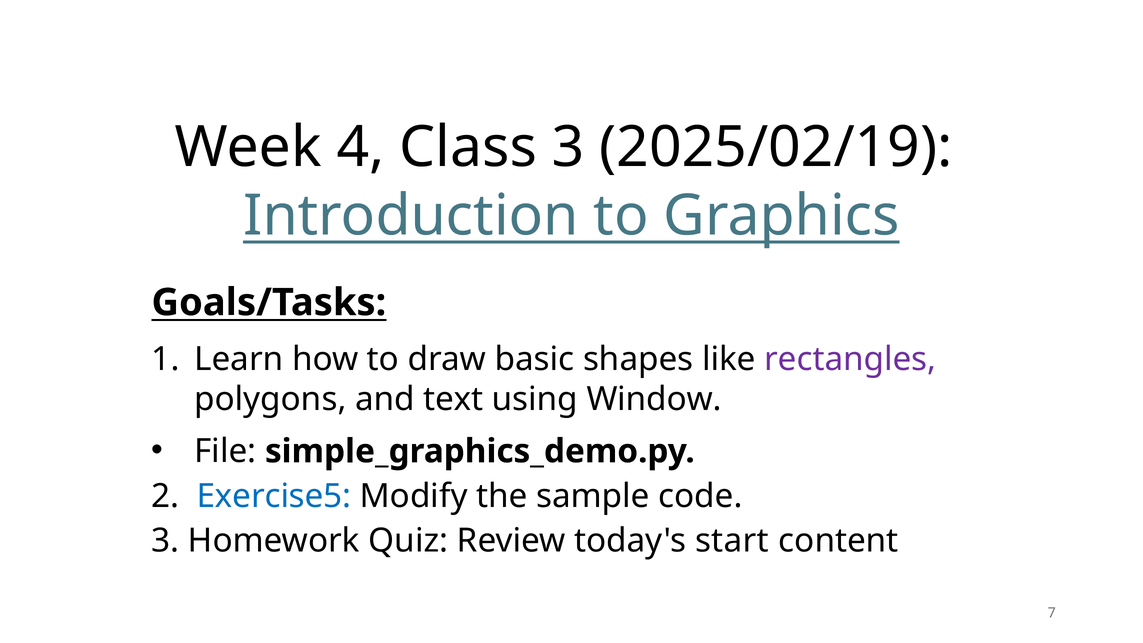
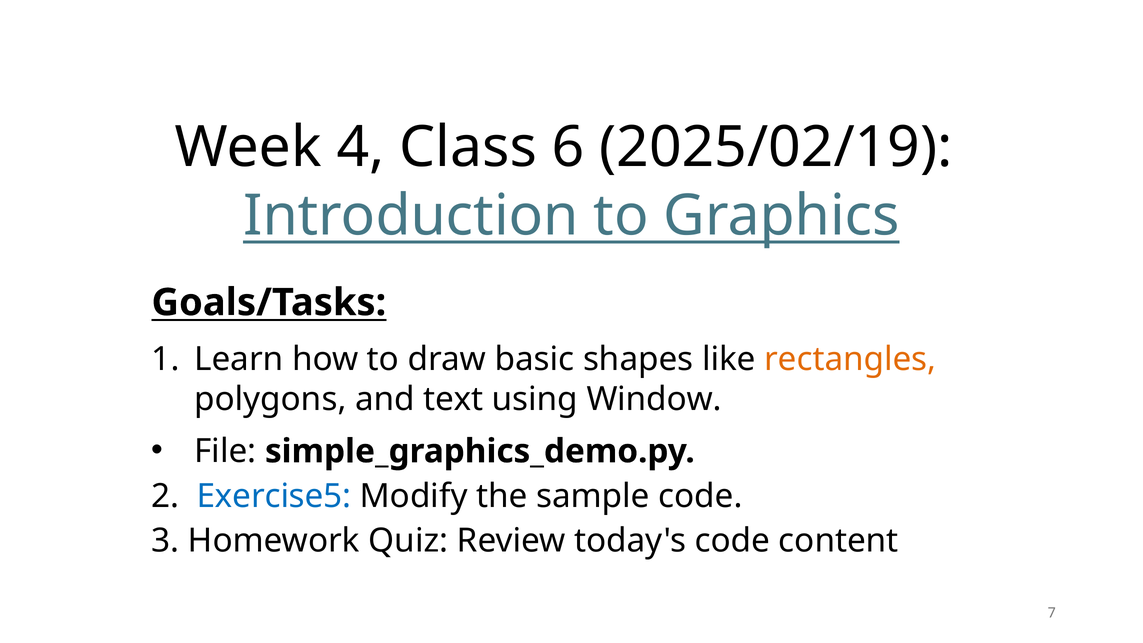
Class 3: 3 -> 6 (568, 148)
rectangles colour: purple -> orange (850, 359)
today's start: start -> code (732, 541)
